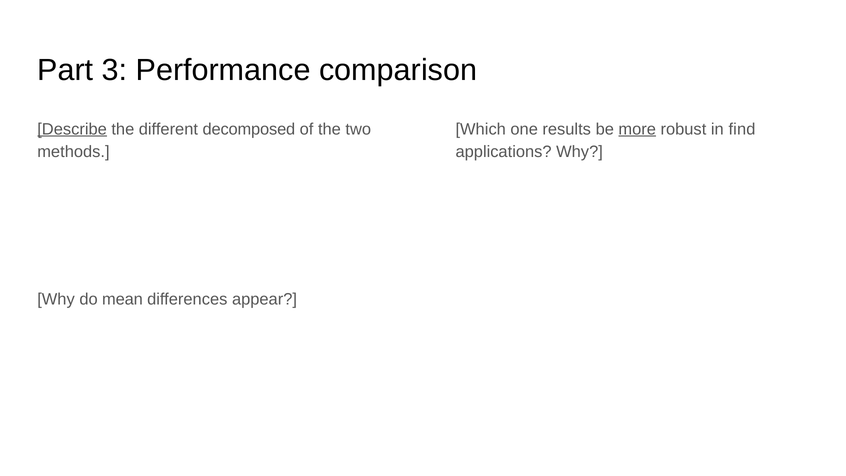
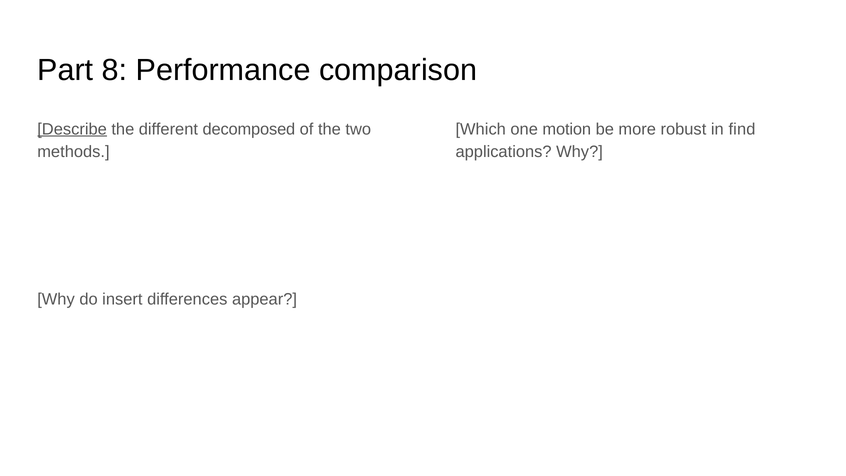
3: 3 -> 8 (115, 70)
results: results -> motion (567, 129)
more underline: present -> none (637, 129)
mean: mean -> insert (122, 299)
